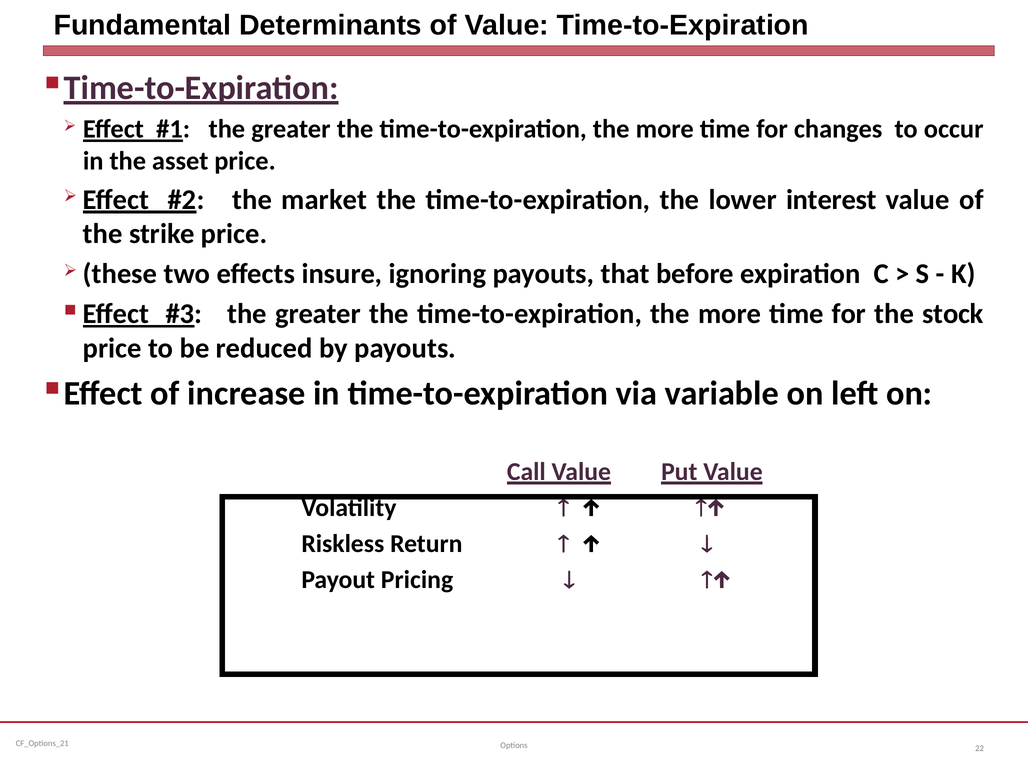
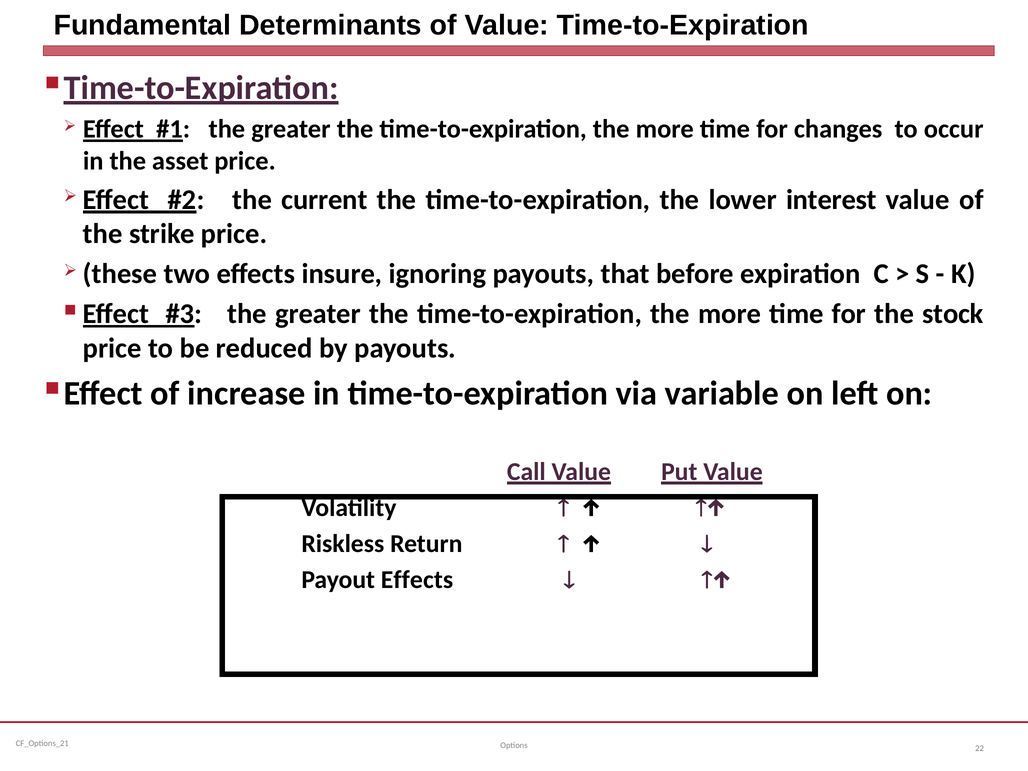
market: market -> current (324, 200)
Payout Pricing: Pricing -> Effects (417, 580)
